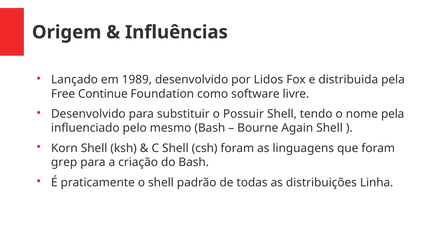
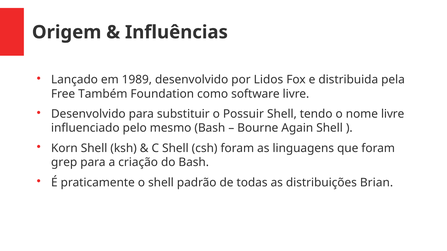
Continue: Continue -> Também (103, 94)
nome pela: pela -> livre (393, 114)
Linha: Linha -> Brian (377, 183)
